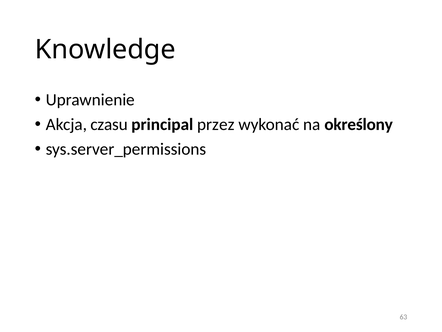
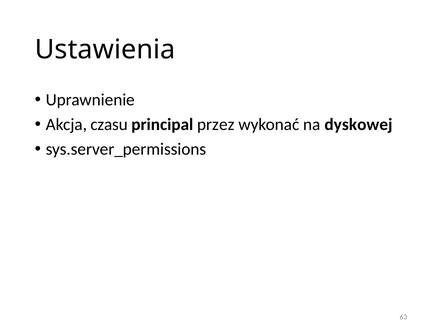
Knowledge: Knowledge -> Ustawienia (105, 50)
określony: określony -> dyskowej (358, 124)
